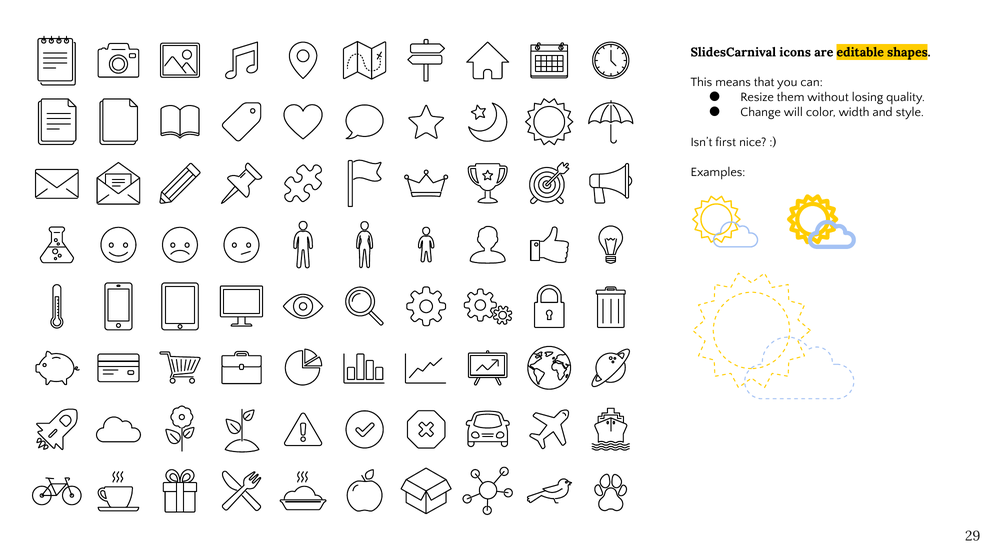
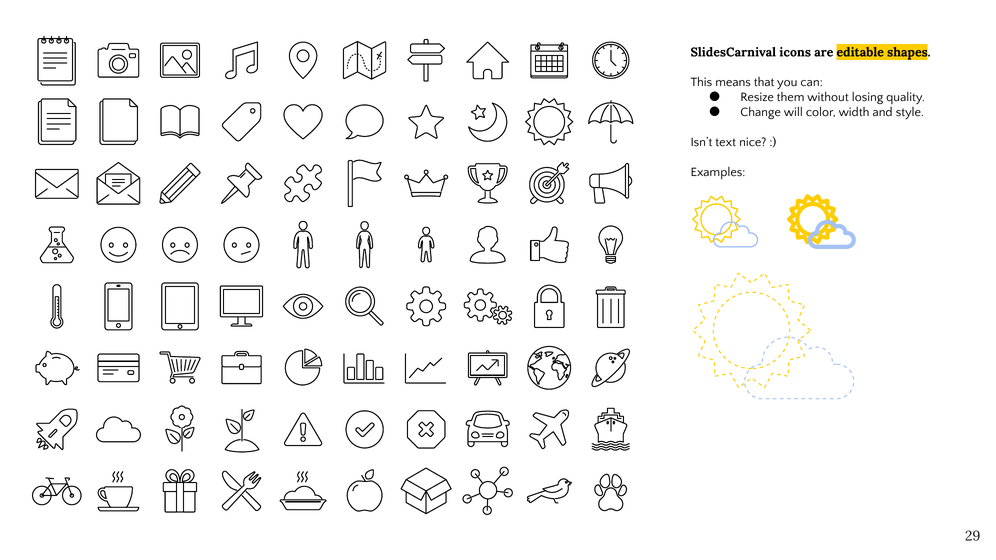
first: first -> text (726, 142)
